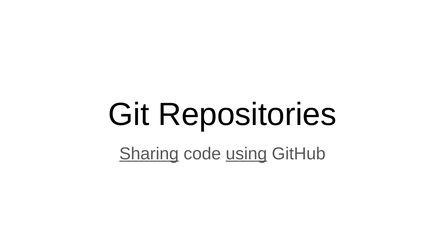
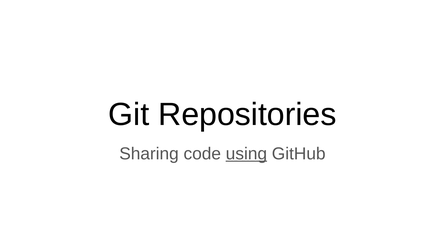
Sharing underline: present -> none (149, 154)
